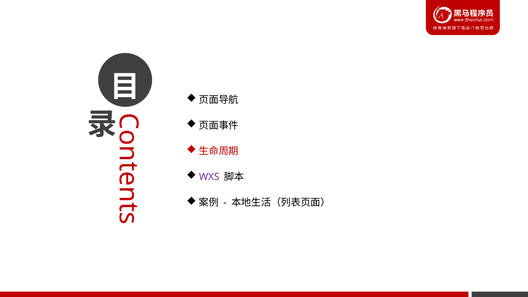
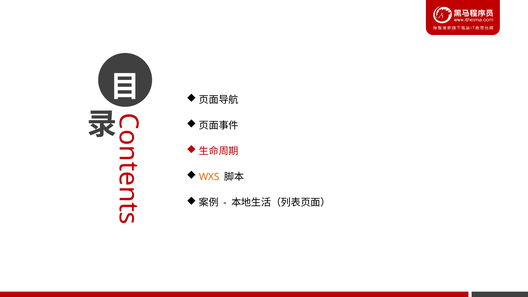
WXS colour: purple -> orange (209, 177)
